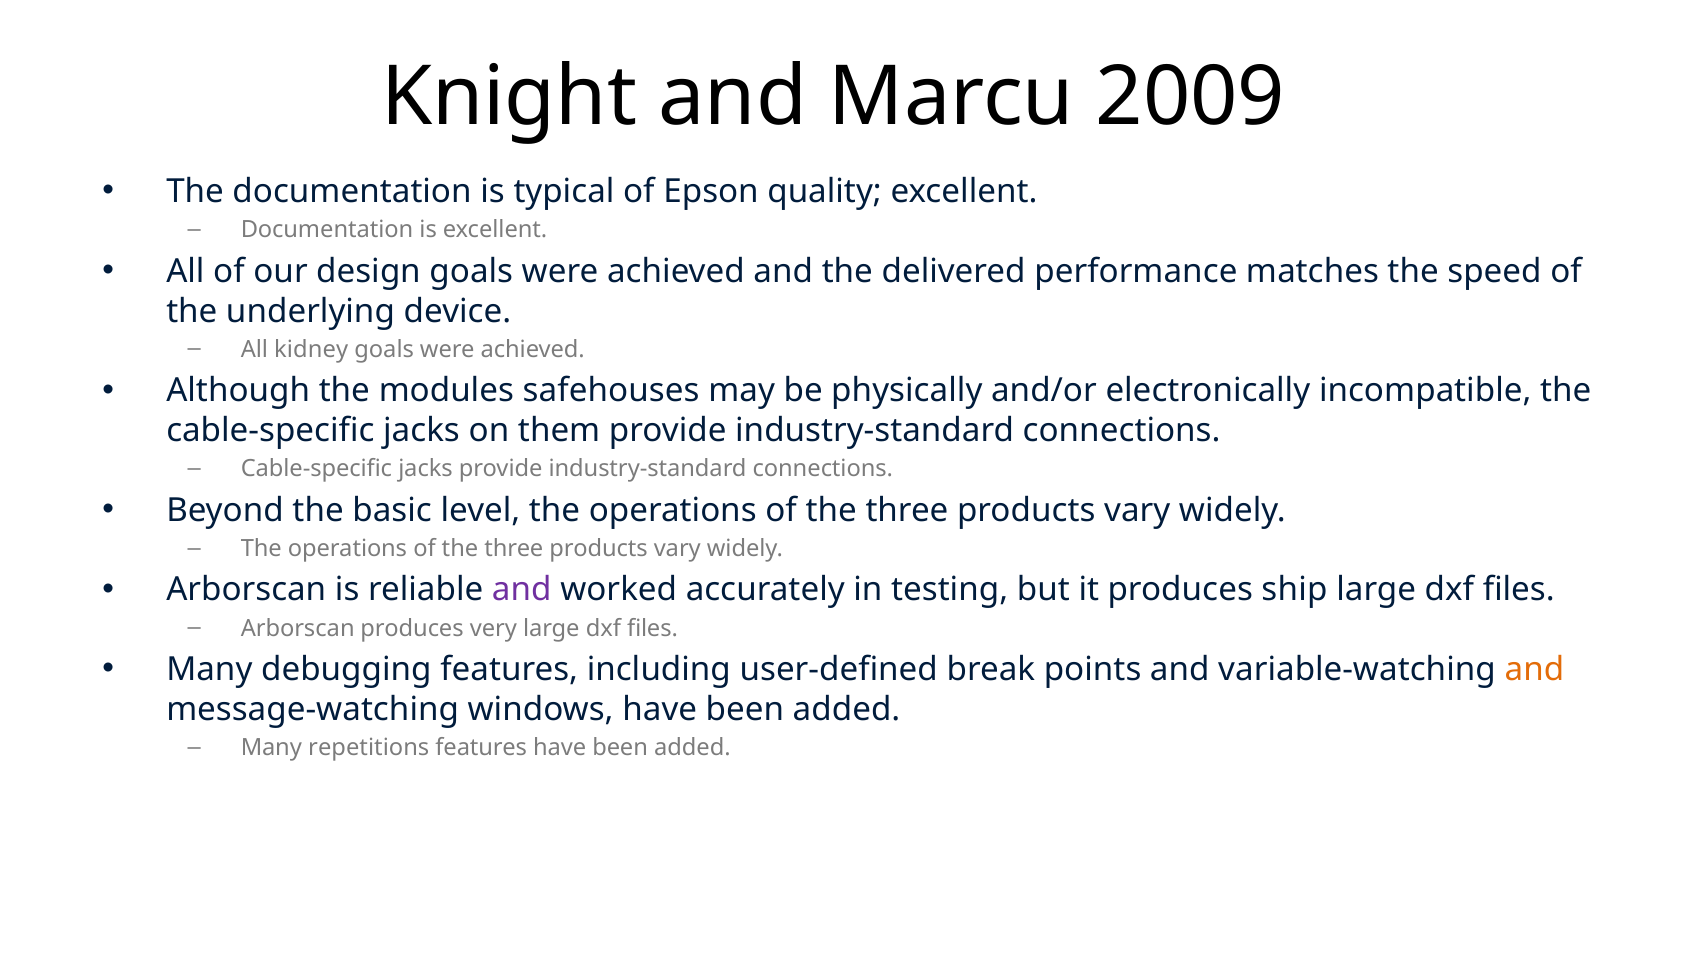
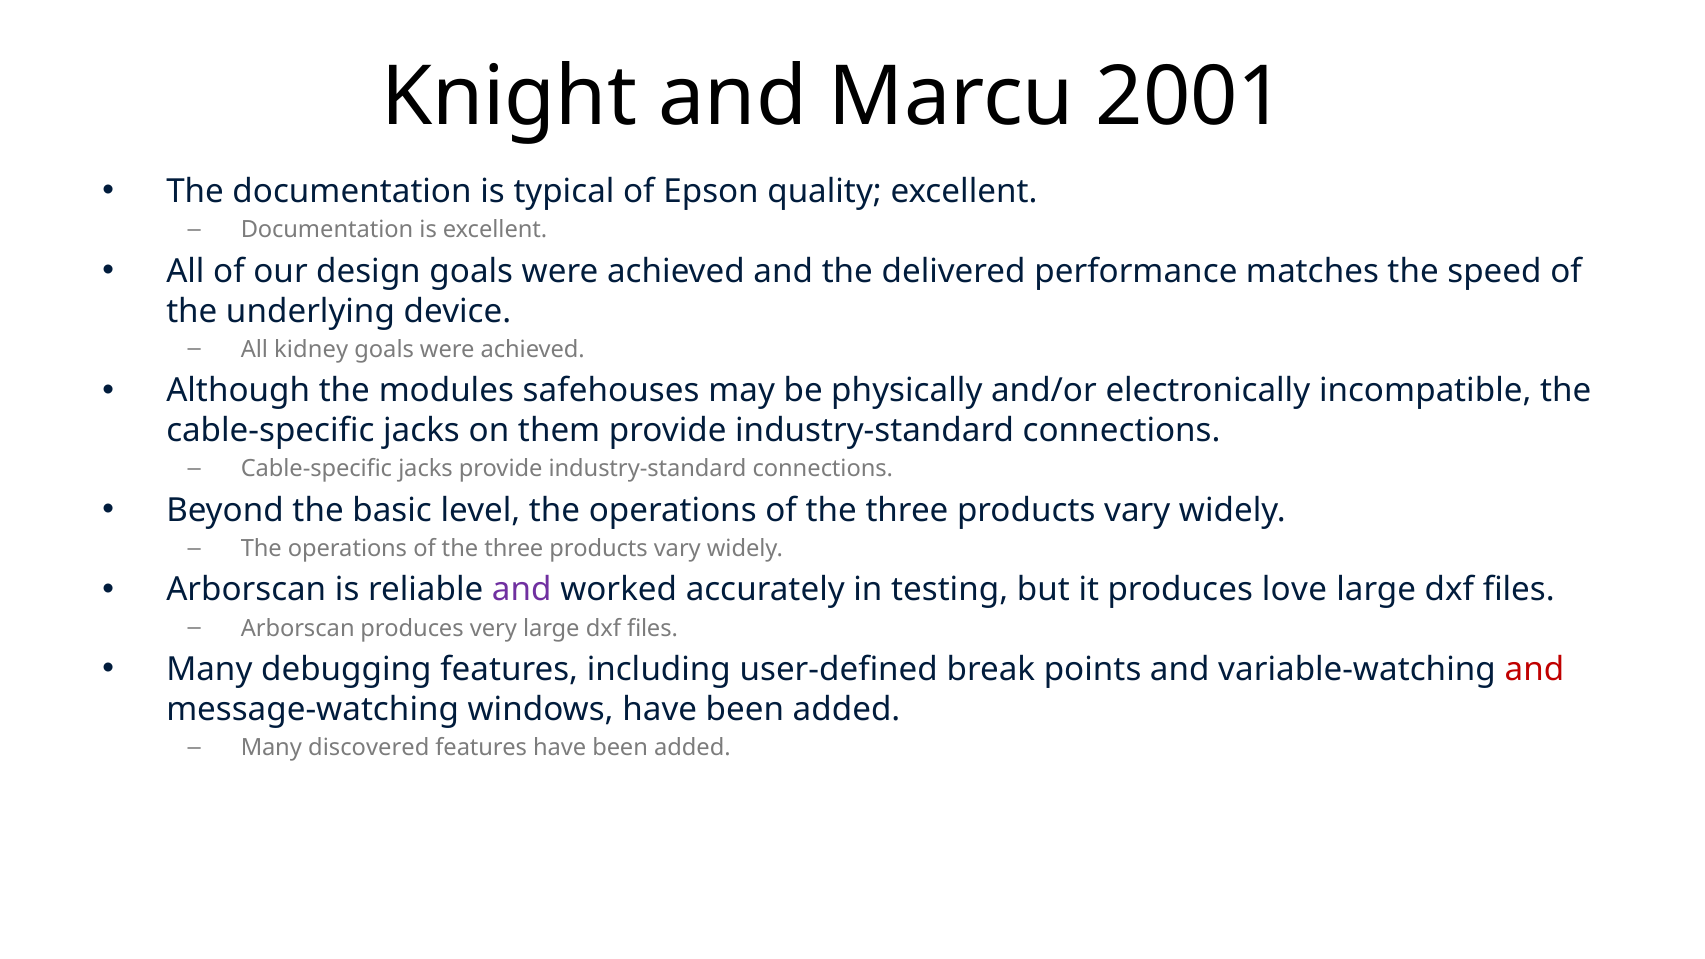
2009: 2009 -> 2001 (1191, 97)
ship: ship -> love (1294, 590)
and colour: orange -> red (1534, 670)
repetitions: repetitions -> discovered (369, 748)
